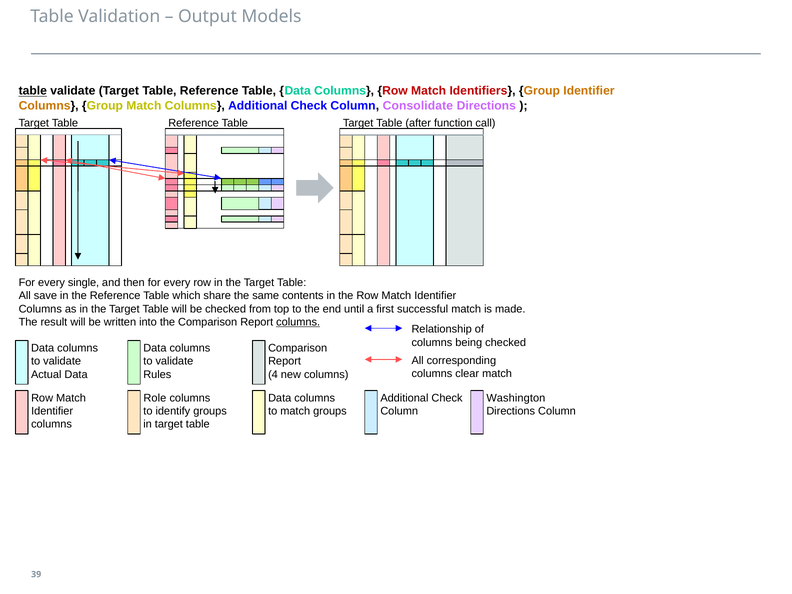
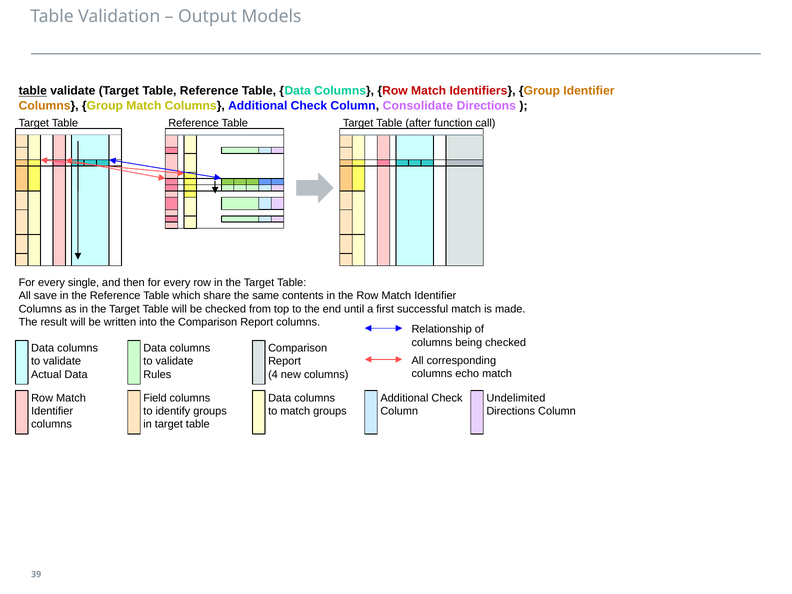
columns underline: present -> none (298, 322)
clear: clear -> echo (467, 374)
Role: Role -> Field (155, 398)
Washington: Washington -> Undelimited (516, 398)
